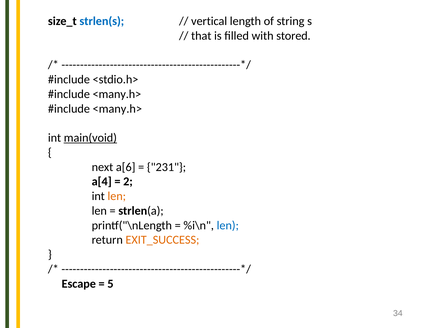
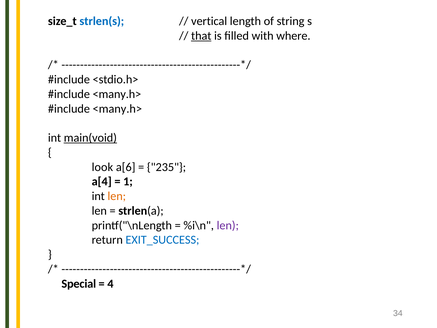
that underline: none -> present (201, 36)
stored: stored -> where (293, 36)
next: next -> look (102, 167)
231: 231 -> 235 (166, 167)
2: 2 -> 1 (128, 182)
len colour: blue -> purple (228, 225)
EXIT_SUCCESS colour: orange -> blue (162, 240)
Escape: Escape -> Special (79, 284)
5: 5 -> 4 (110, 284)
